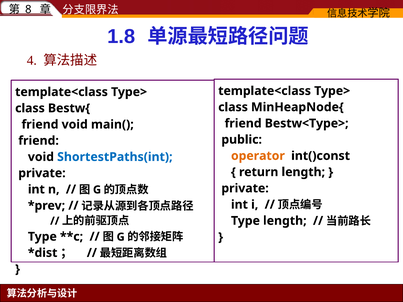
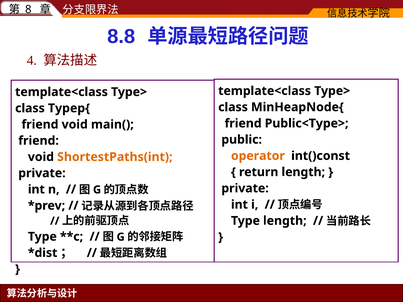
1.8: 1.8 -> 8.8 (121, 37)
Bestw{: Bestw{ -> Typep{ (69, 108)
Bestw<Type>: Bestw<Type> -> Public<Type> (307, 123)
ShortestPaths(int colour: blue -> orange (115, 157)
